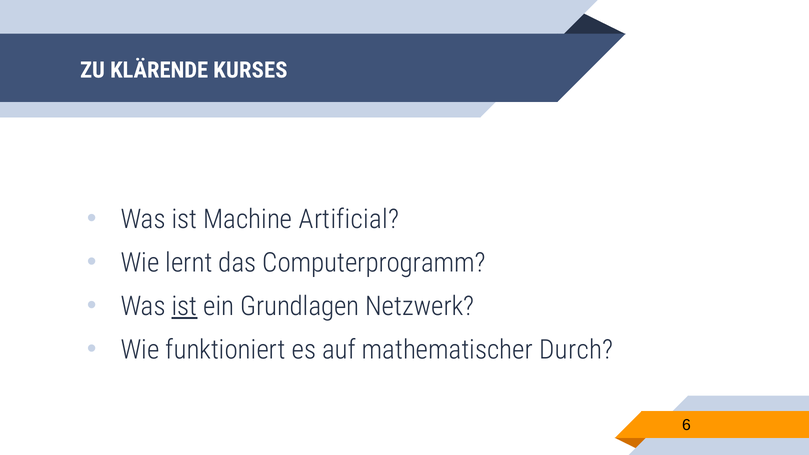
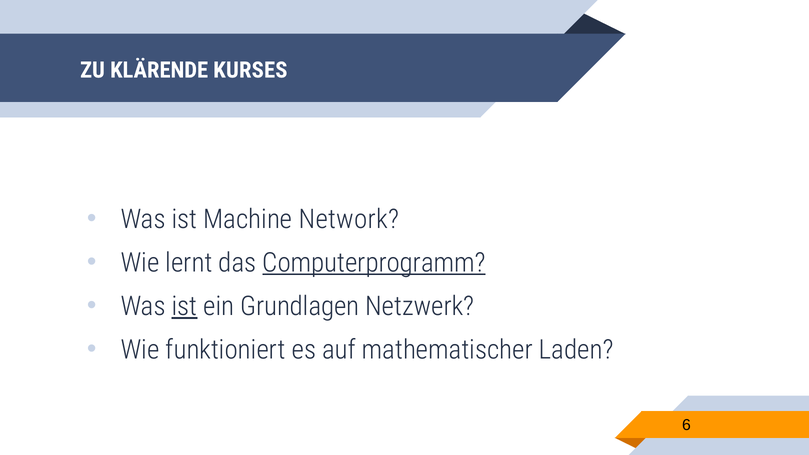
Artificial: Artificial -> Network (349, 219)
Computerprogramm underline: none -> present (374, 263)
Durch: Durch -> Laden (576, 350)
